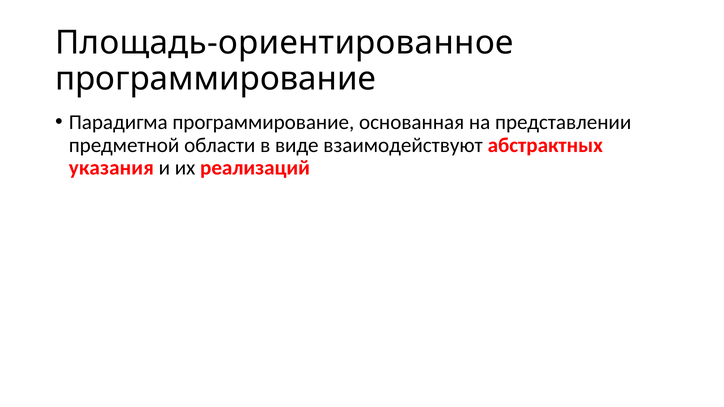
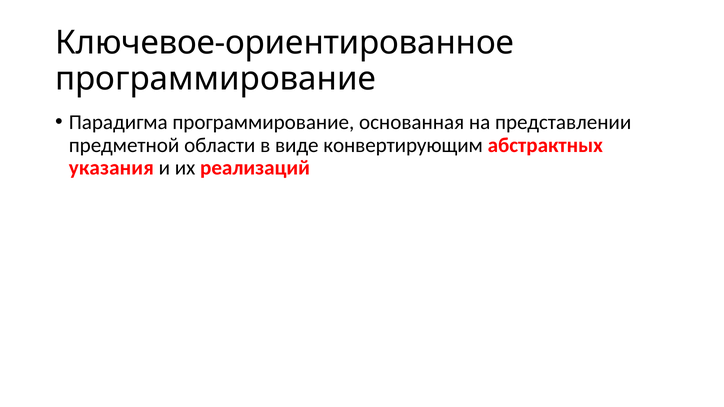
Площадь-ориентированное: Площадь-ориентированное -> Ключевое-ориентированное (285, 43)
взаимодействуют: взаимодействуют -> конвертирующим (403, 145)
